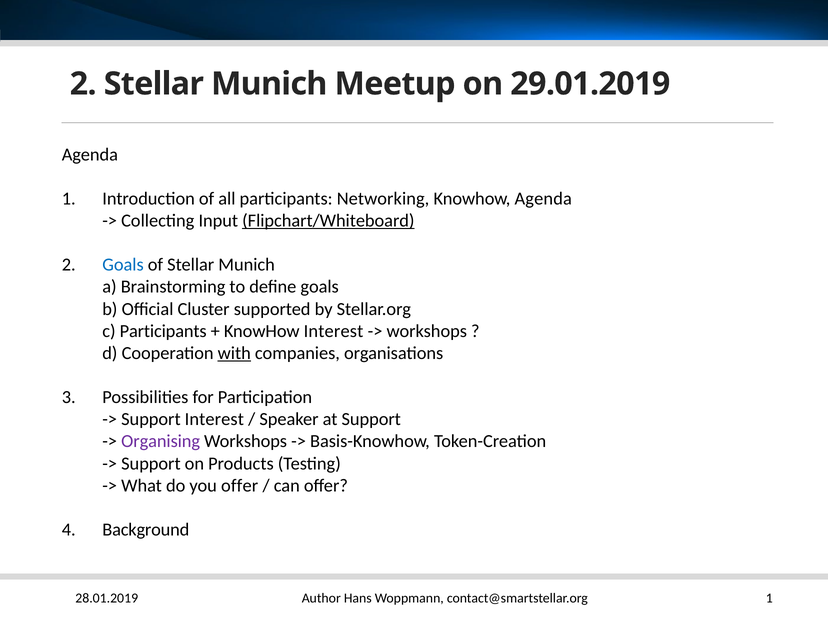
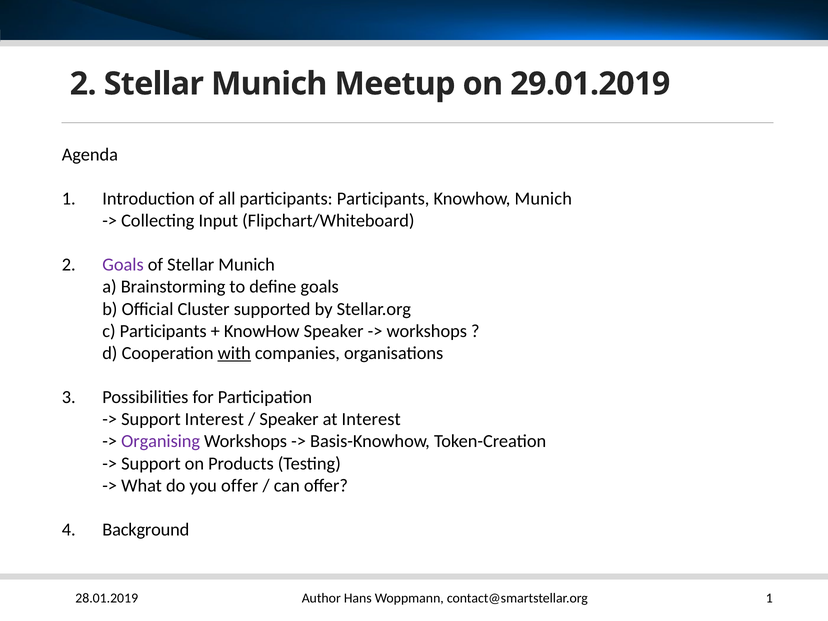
participants Networking: Networking -> Participants (383, 199)
Knowhow Agenda: Agenda -> Munich (543, 199)
Flipchart/Whiteboard underline: present -> none (328, 221)
Goals colour: blue -> purple (123, 265)
KnowHow Interest: Interest -> Speaker (334, 331)
at Support: Support -> Interest (371, 419)
